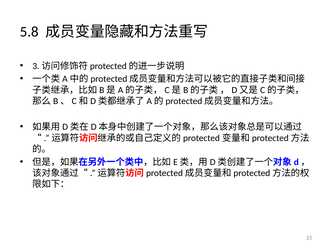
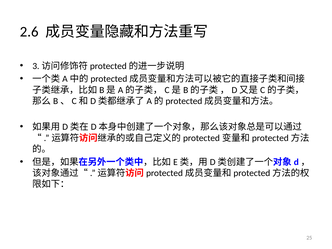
5.8: 5.8 -> 2.6 (29, 32)
